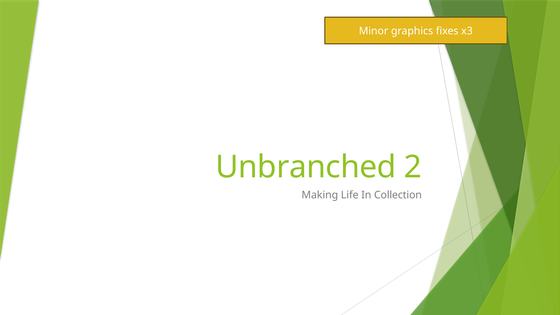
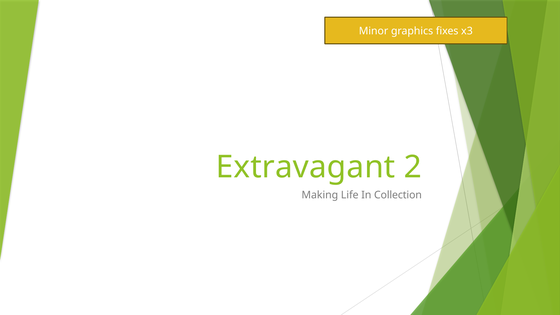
Unbranched: Unbranched -> Extravagant (306, 167)
